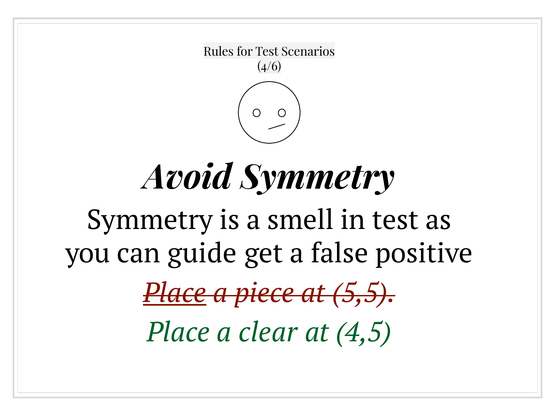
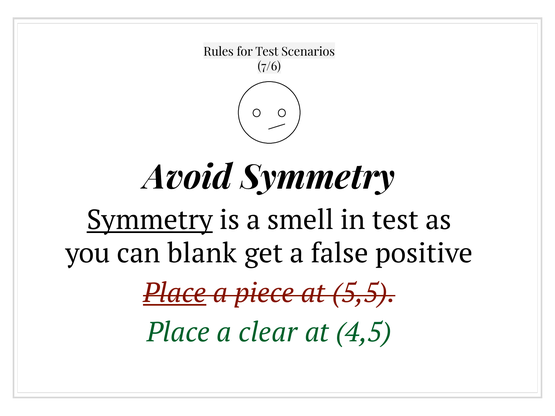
4/6: 4/6 -> 7/6 (269, 66)
Symmetry underline: none -> present (150, 220)
guide: guide -> blank (202, 254)
